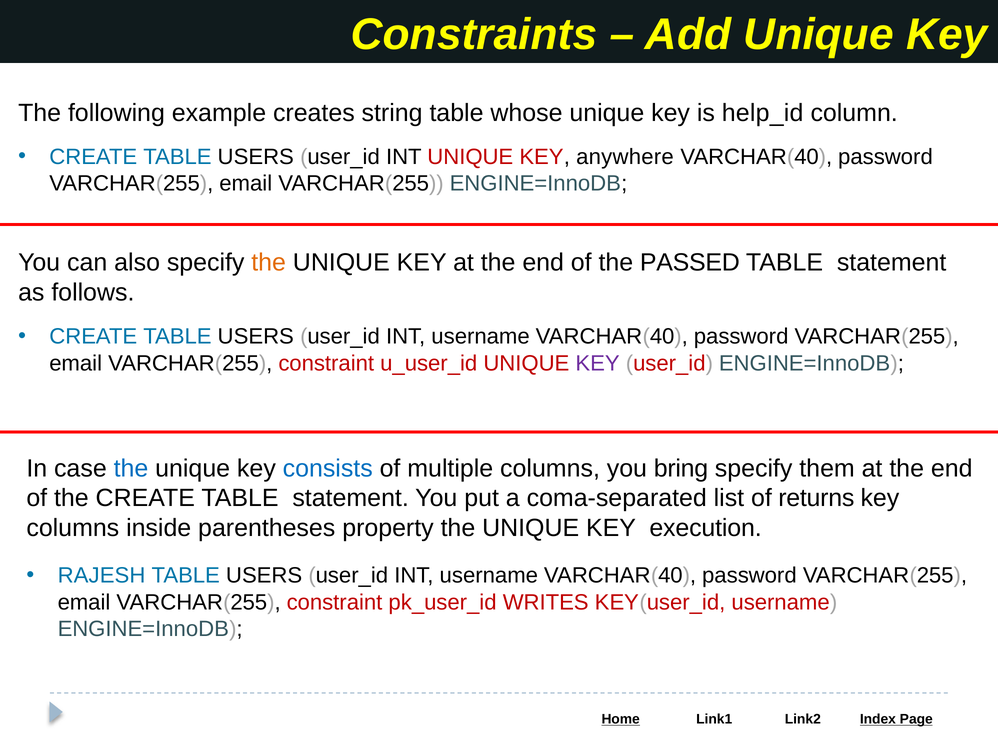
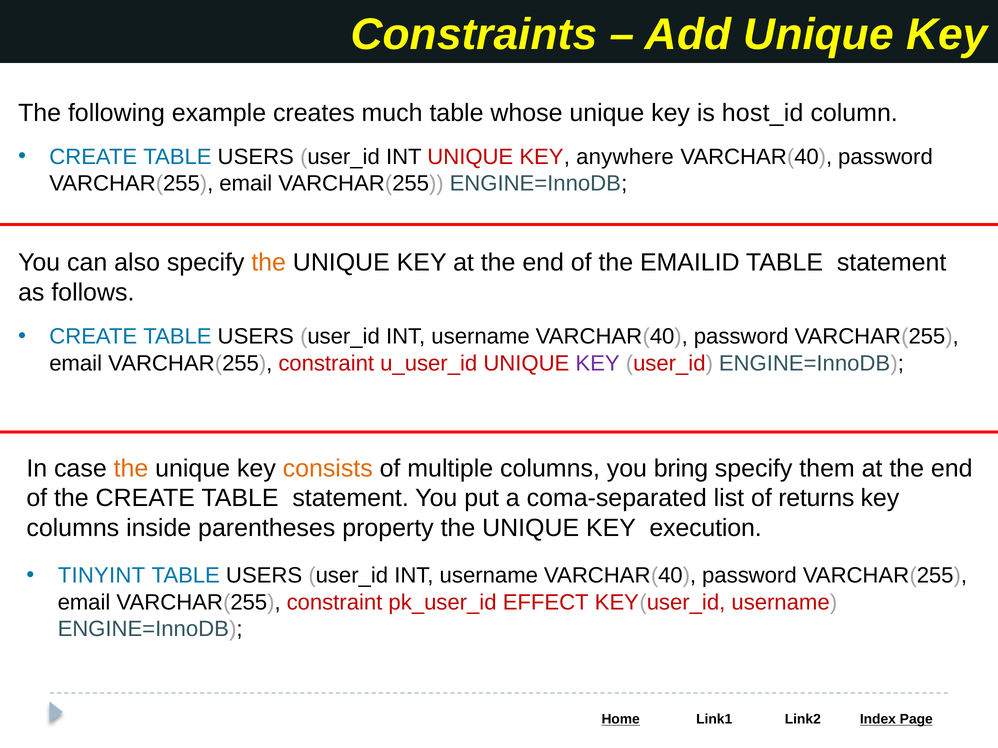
string: string -> much (392, 113)
help_id: help_id -> host_id (763, 113)
PASSED: PASSED -> EMAILID (690, 263)
the colour: blue -> orange (131, 469)
consists colour: blue -> orange (328, 469)
RAJESH: RAJESH -> TINYINT (101, 576)
WRITES: WRITES -> EFFECT (546, 603)
